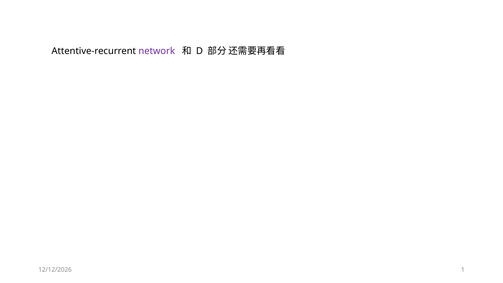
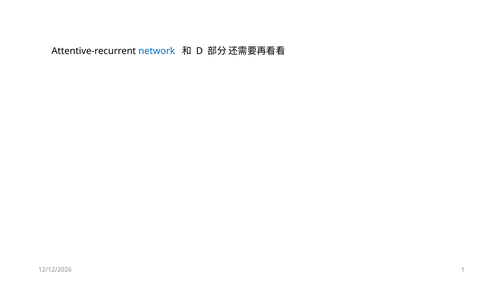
network colour: purple -> blue (157, 51)
